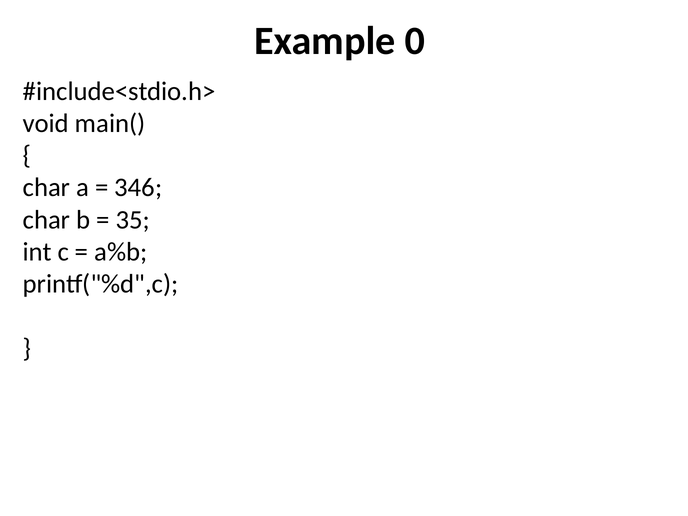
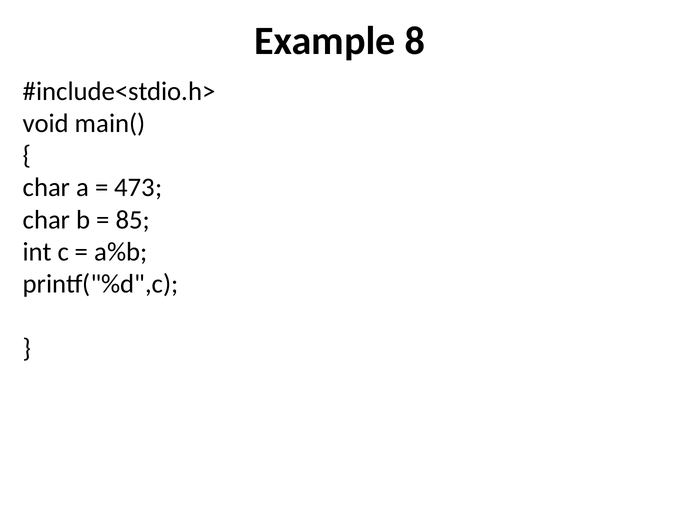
0: 0 -> 8 (415, 41)
346: 346 -> 473 (138, 188)
35: 35 -> 85 (133, 220)
